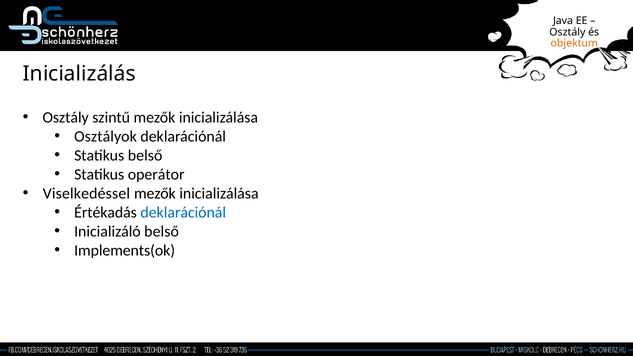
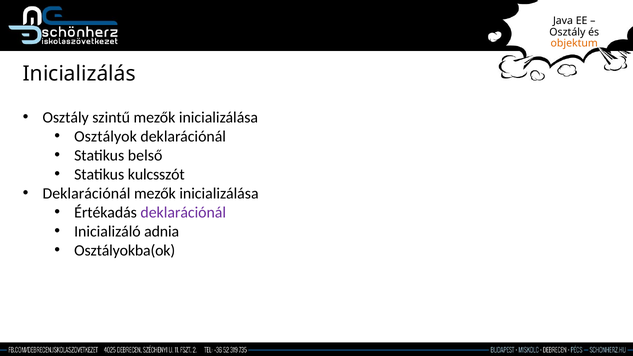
operátor: operátor -> kulcsszót (156, 175)
Viselkedéssel: Viselkedéssel -> Deklarációnál (86, 194)
deklarációnál colour: blue -> purple (183, 213)
Inicializáló belső: belső -> adnia (162, 232)
Implements(ok: Implements(ok -> Osztályokba(ok (125, 251)
